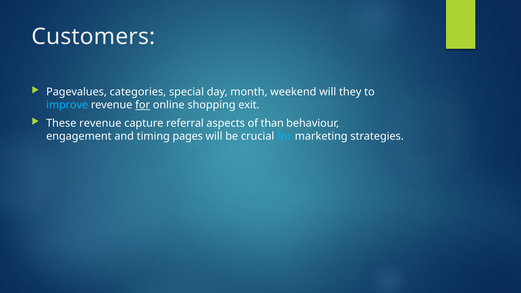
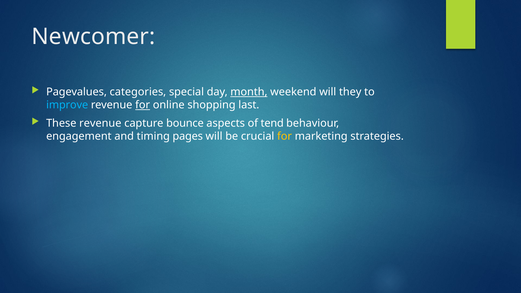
Customers: Customers -> Newcomer (93, 37)
month underline: none -> present (249, 92)
exit: exit -> last (249, 105)
referral: referral -> bounce (185, 123)
than: than -> tend (272, 123)
for colour: light blue -> yellow (285, 136)
